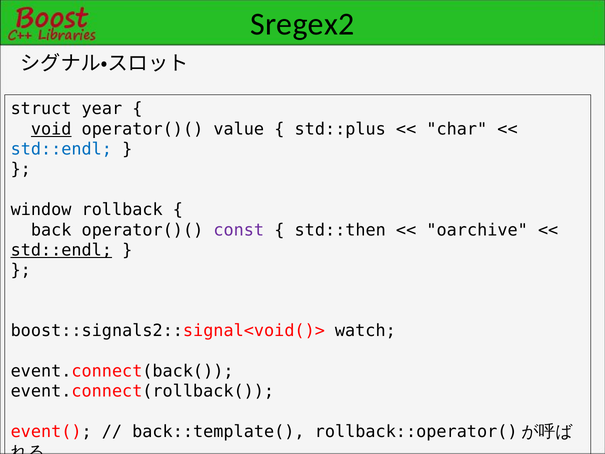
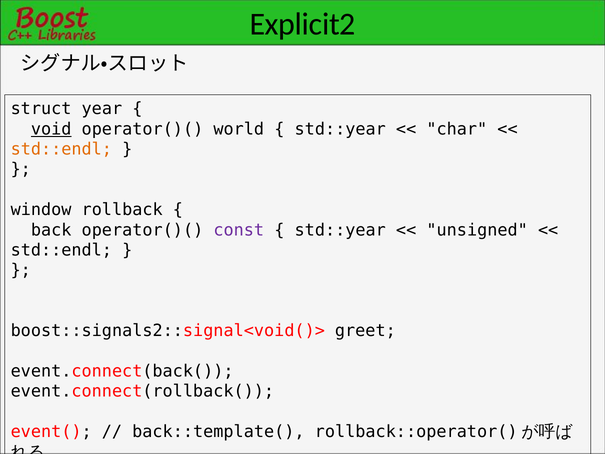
Sregex2: Sregex2 -> Explicit2 (303, 24)
value: value -> world (239, 129)
std::plus: std::plus -> std::year (340, 129)
std::endl colour: blue -> orange (61, 149)
std::then: std::then -> std::year (340, 230)
oarchive: oarchive -> unsigned (477, 230)
std::endl underline: present -> none (61, 250)
watch: watch -> greet (365, 331)
